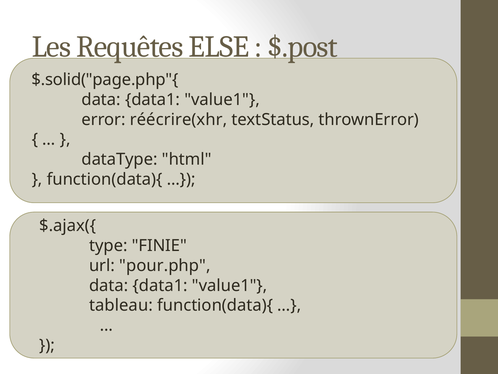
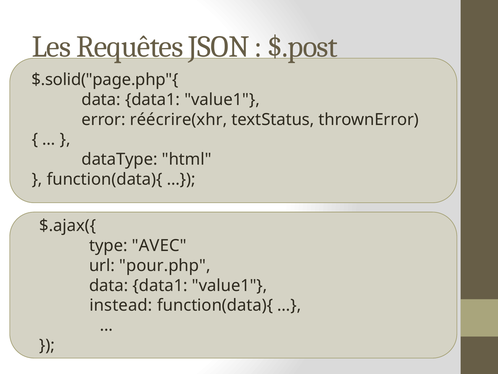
ELSE: ELSE -> JSON (219, 47)
FINIE: FINIE -> AVEC (159, 245)
tableau: tableau -> instead (121, 305)
